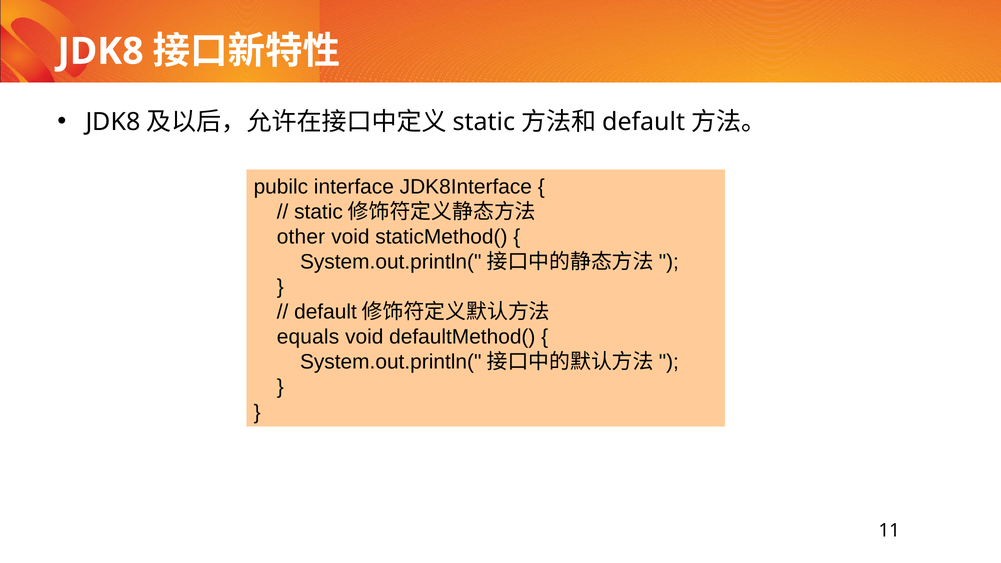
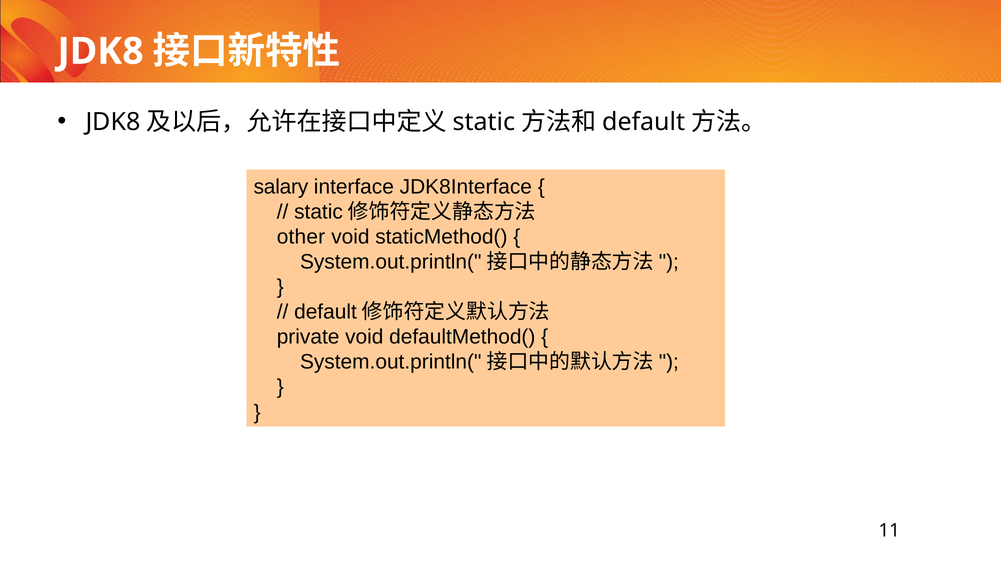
pubilc: pubilc -> salary (281, 187)
equals: equals -> private (308, 337)
